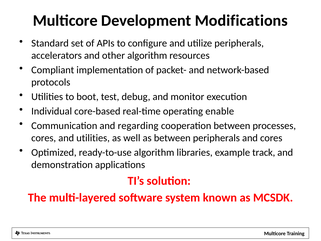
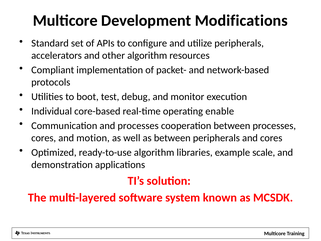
and regarding: regarding -> processes (138, 126)
and utilities: utilities -> motion (93, 138)
track: track -> scale (264, 152)
